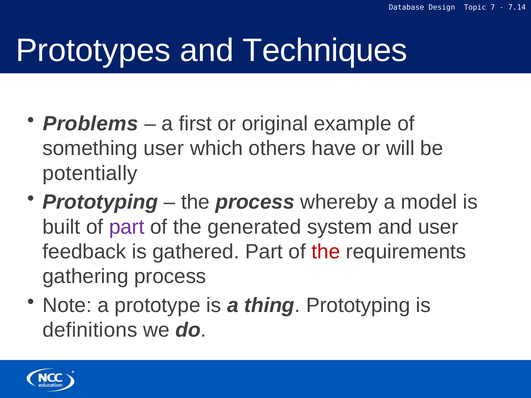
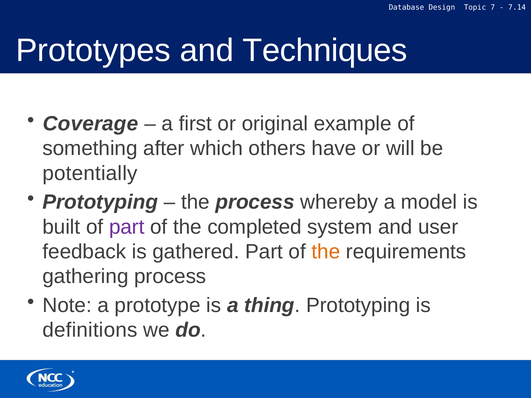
Problems: Problems -> Coverage (91, 124)
something user: user -> after (164, 149)
generated: generated -> completed (254, 227)
the colour: red -> orange (326, 252)
